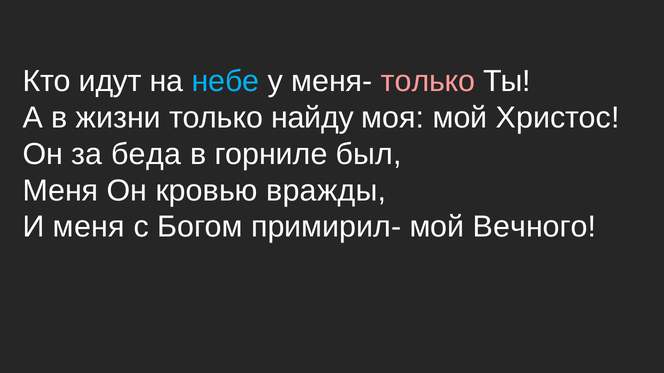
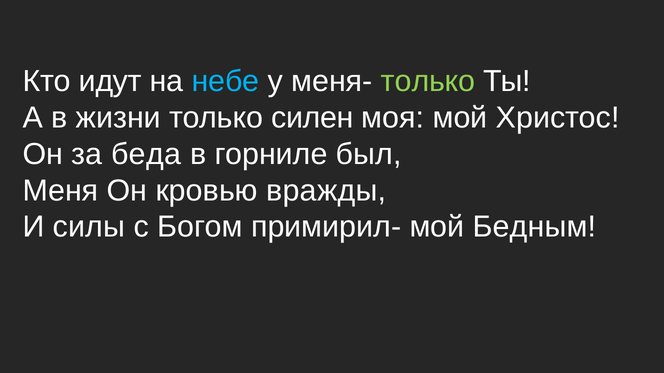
только colour: pink -> light green (428, 81)
найду: найду -> силен (313, 118)
И меня: меня -> силы (89, 227)
Вечного: Вечного -> Бедным (535, 227)
